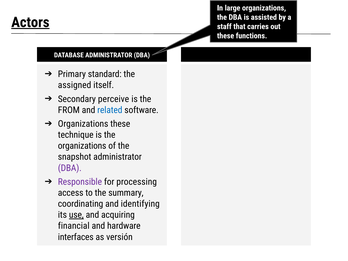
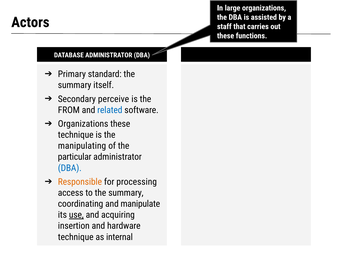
Actors underline: present -> none (30, 22)
assigned: assigned -> summary (75, 85)
organizations: organizations -> manipulating (82, 146)
snapshot: snapshot -> particular (75, 157)
DBA colour: purple -> blue (70, 168)
Responsible colour: purple -> orange (80, 182)
identifying: identifying -> manipulate (140, 204)
financial: financial -> insertion (74, 226)
interfaces: interfaces -> technique (76, 237)
versión: versión -> internal (119, 237)
